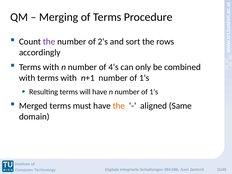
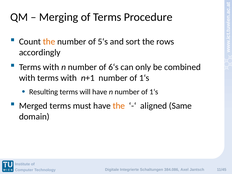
the colour: purple -> orange (49, 42)
2‘s: 2‘s -> 5‘s (103, 42)
4‘s: 4‘s -> 6‘s (114, 67)
